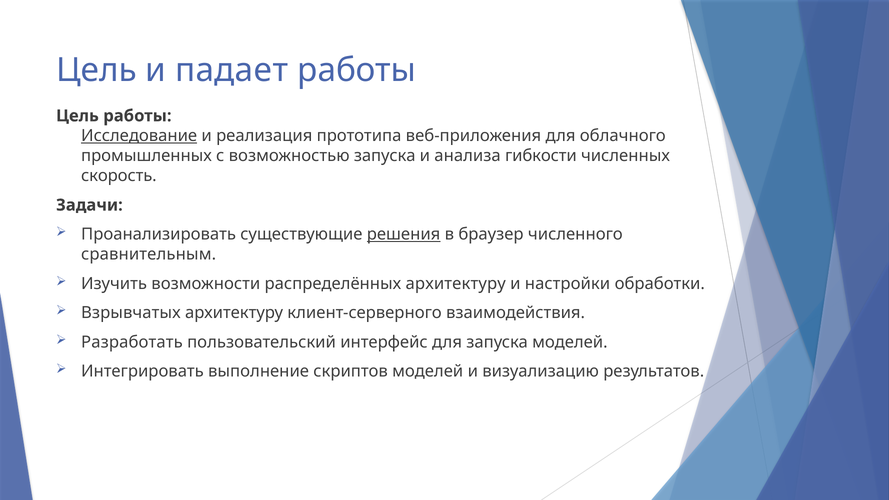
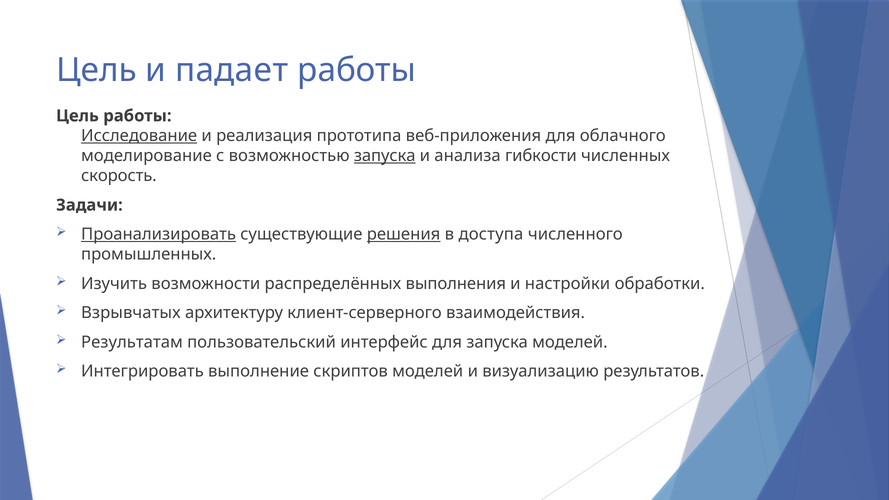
промышленных: промышленных -> моделирование (146, 156)
запуска underline: none -> present (385, 156)
Проанализировать underline: none -> present (159, 234)
браузер: браузер -> доступа (491, 234)
сравнительным: сравнительным -> промышленных (149, 254)
распределённых архитектуру: архитектуру -> выполнения (456, 284)
Разработать: Разработать -> Результатам (132, 342)
